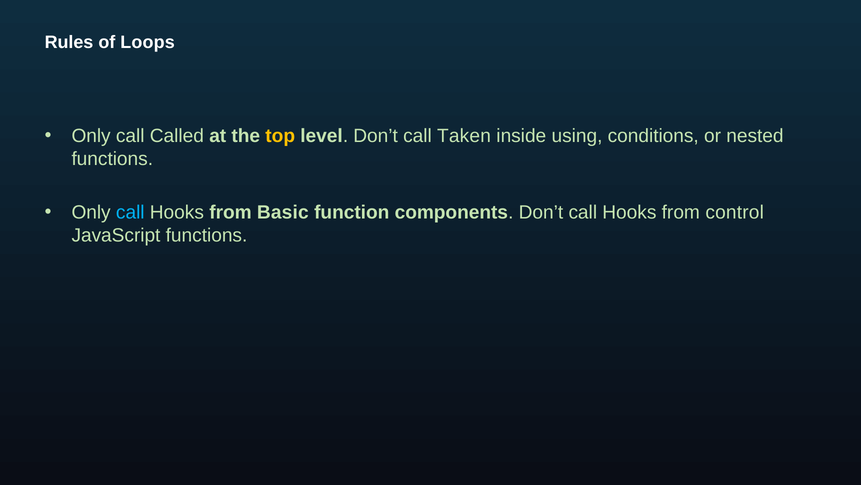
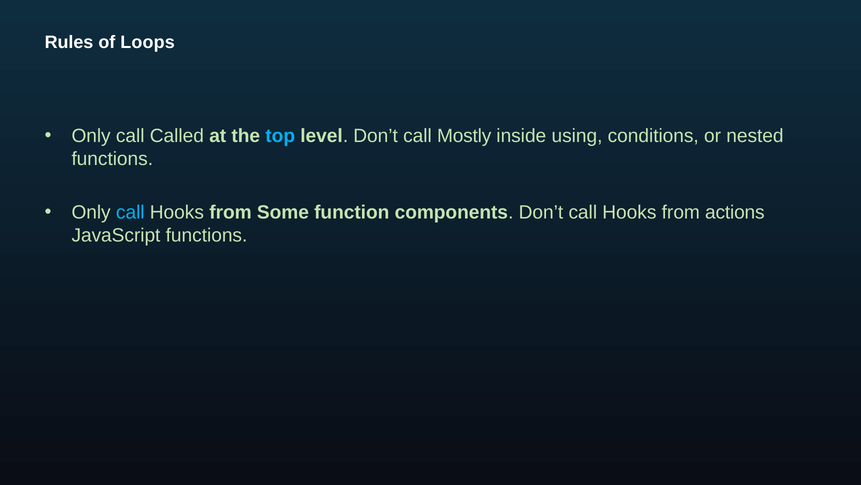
top colour: yellow -> light blue (280, 136)
Taken: Taken -> Mostly (464, 136)
Basic: Basic -> Some (283, 212)
control: control -> actions (735, 212)
